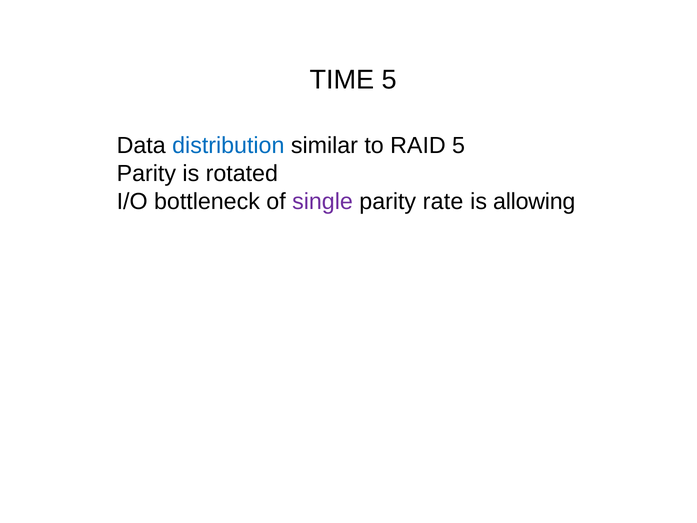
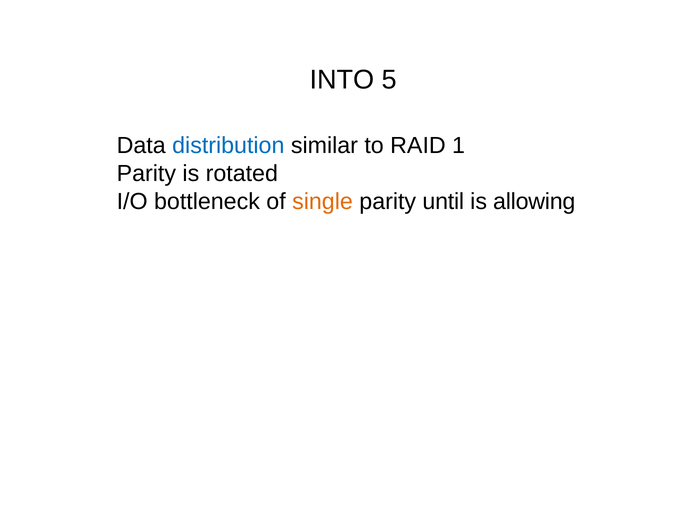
TIME: TIME -> INTO (342, 80)
RAID 5: 5 -> 1 (459, 146)
single colour: purple -> orange (323, 201)
rate: rate -> until (443, 201)
